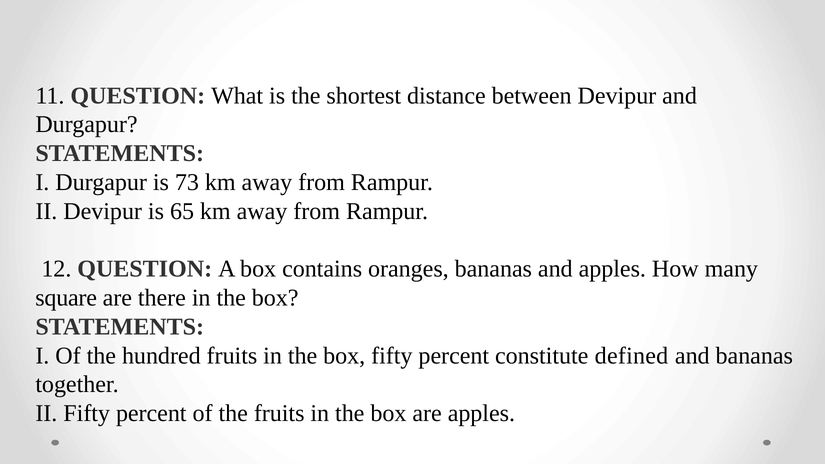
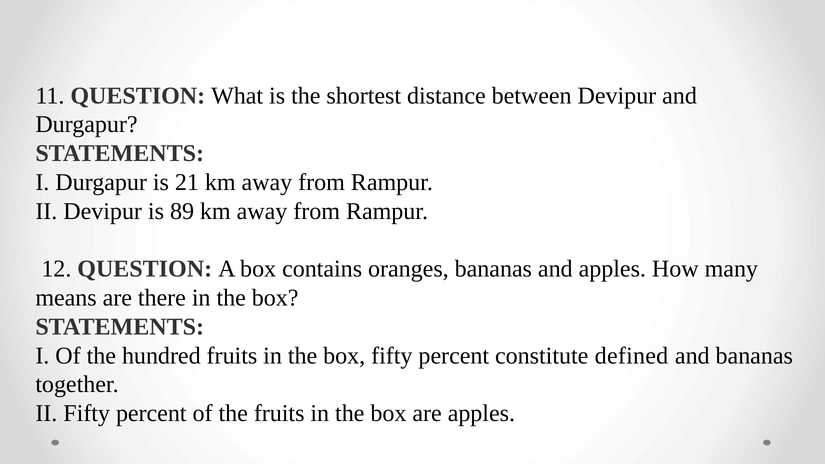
73: 73 -> 21 (187, 182)
65: 65 -> 89 (182, 211)
square: square -> means (66, 298)
